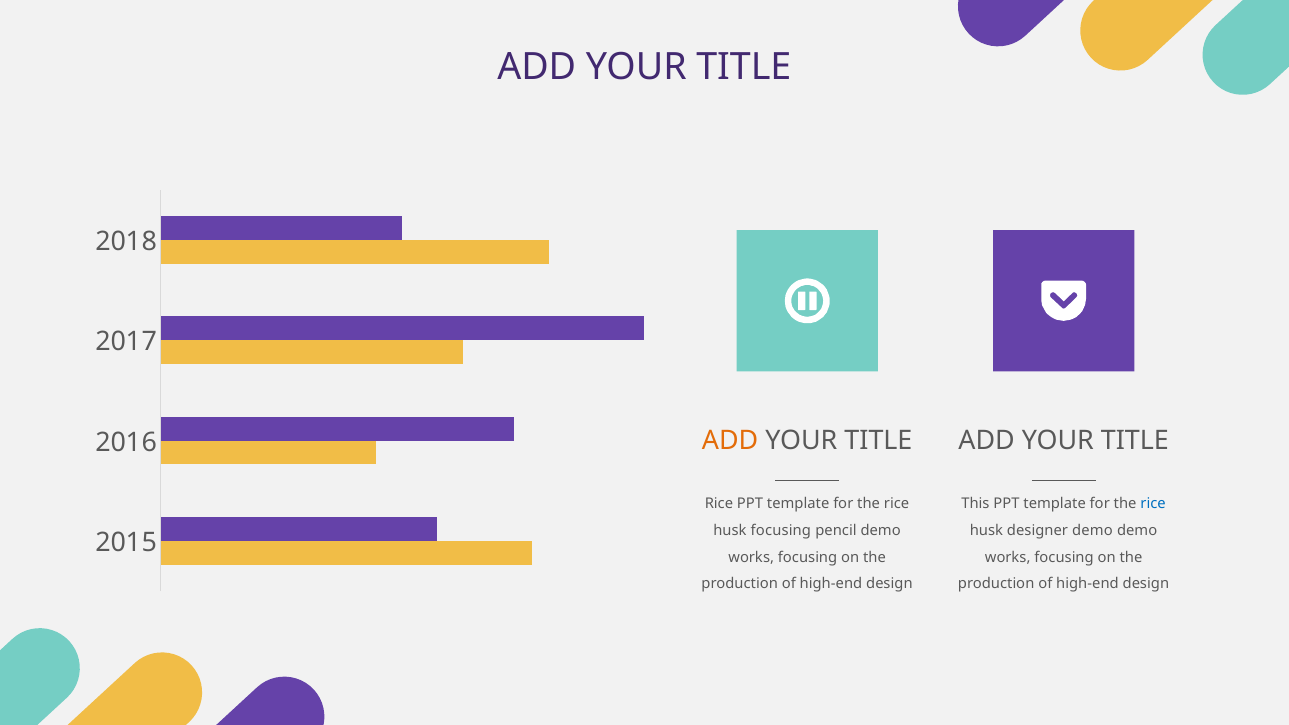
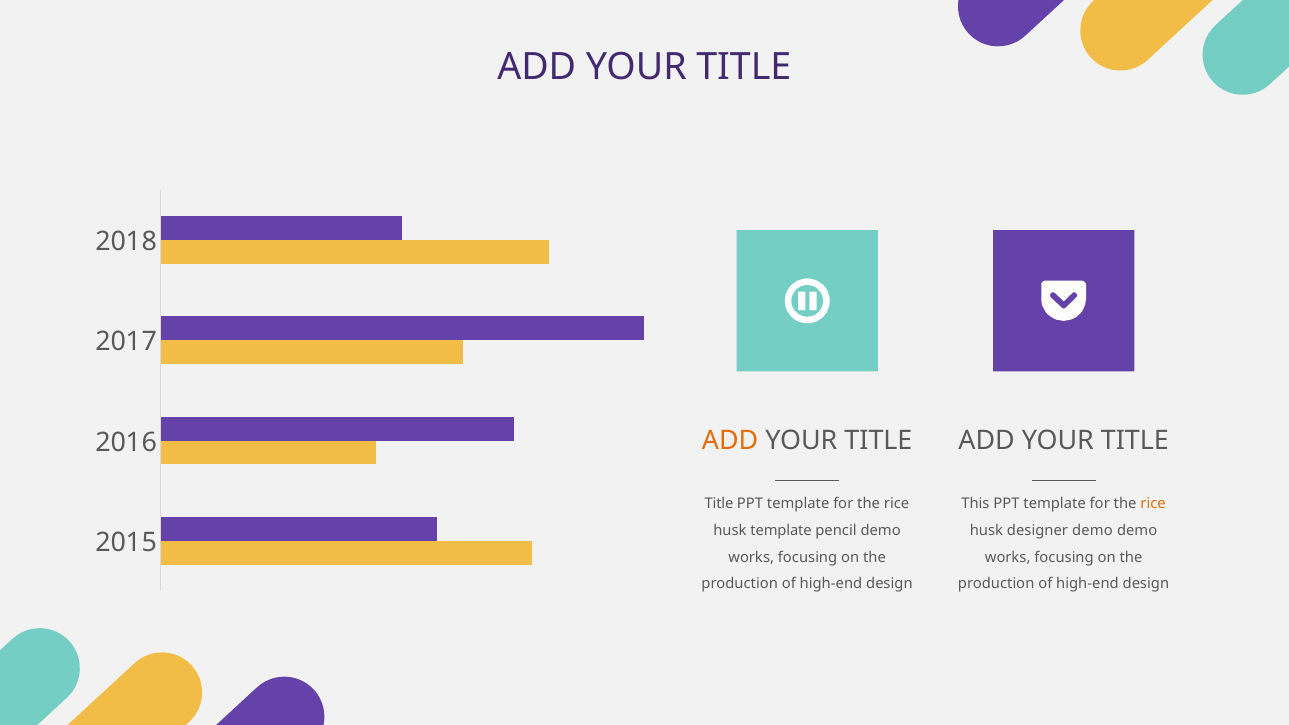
Rice: Rice -> Title (719, 504)
rice colour: blue -> orange (1153, 504)
husk focusing: focusing -> template (781, 531)
